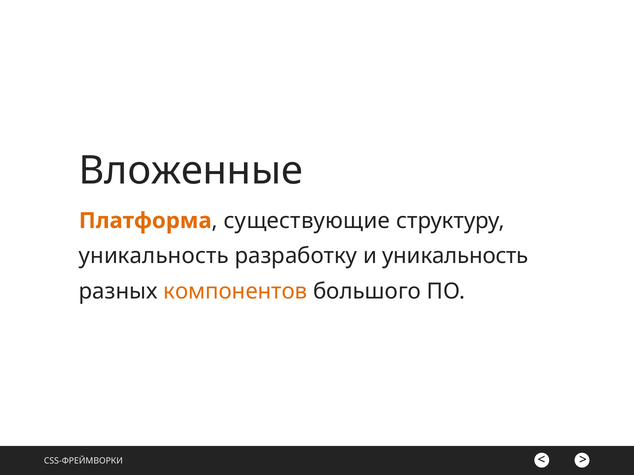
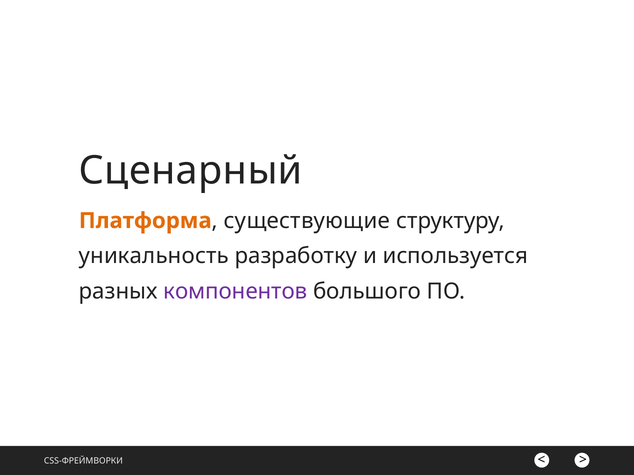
Вложенные: Вложенные -> Сценарный (191, 171)
и уникальность: уникальность -> используется (455, 256)
компонентов colour: orange -> purple (235, 292)
